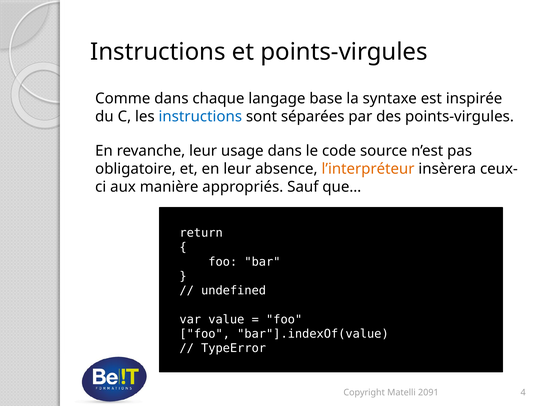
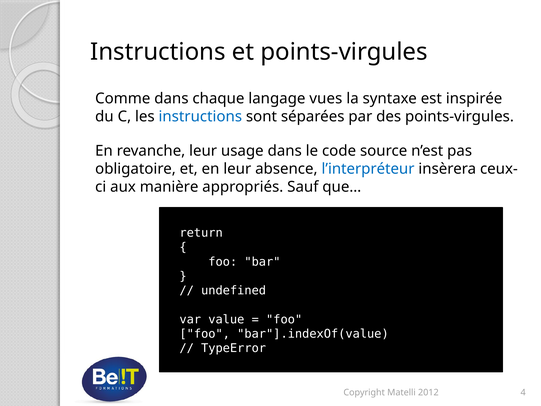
base: base -> vues (326, 98)
l’interpréteur colour: orange -> blue (368, 169)
2091: 2091 -> 2012 (428, 392)
